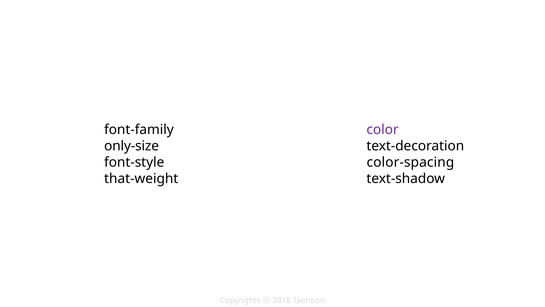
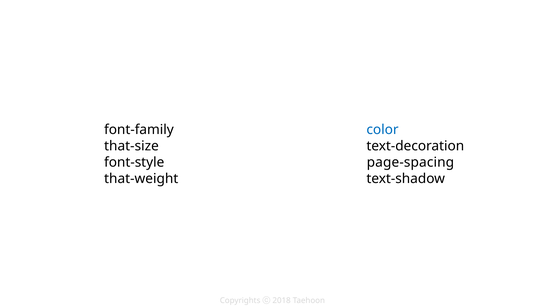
color colour: purple -> blue (383, 129)
only-size: only-size -> that-size (131, 146)
color-spacing: color-spacing -> page-spacing (410, 162)
